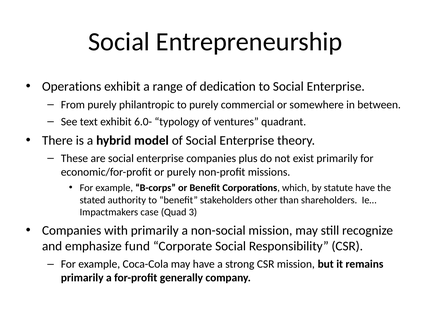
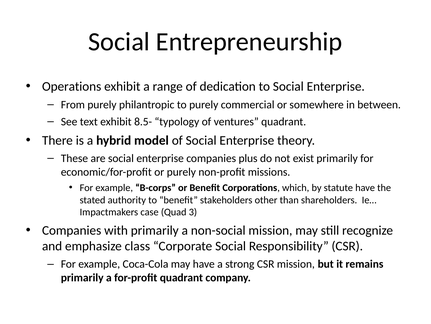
6.0-: 6.0- -> 8.5- (143, 121)
fund: fund -> class (137, 246)
for-profit generally: generally -> quadrant (181, 277)
